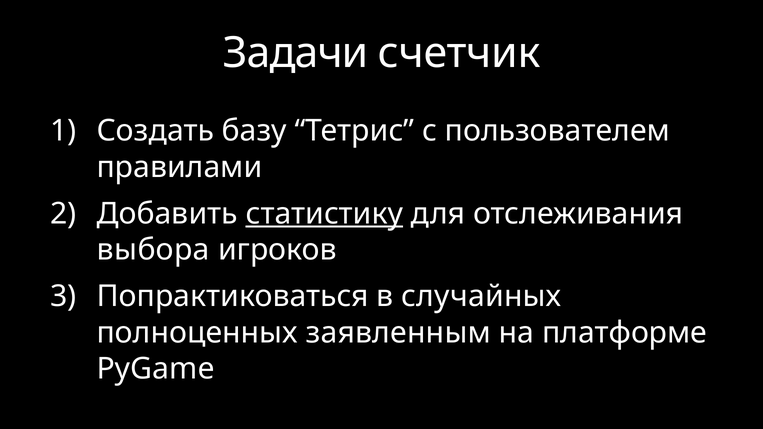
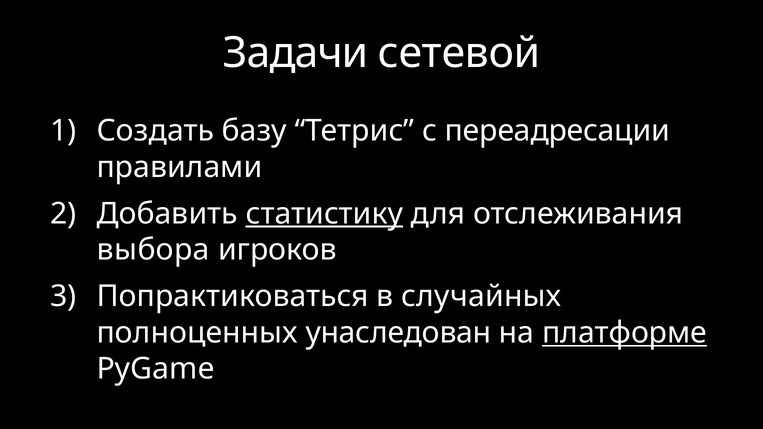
счетчик: счетчик -> сетевой (459, 53)
пользователем: пользователем -> переадресации (557, 131)
заявленным: заявленным -> унаследован (398, 333)
платформе underline: none -> present (625, 333)
